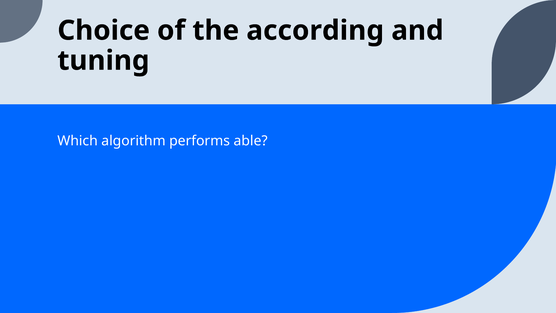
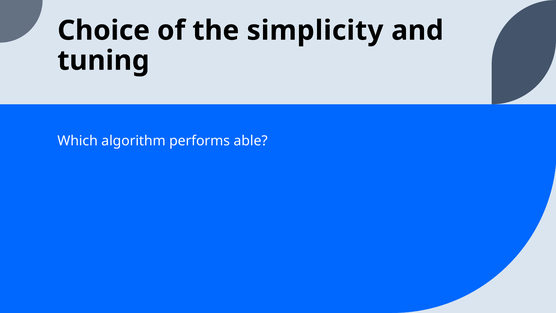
according: according -> simplicity (315, 31)
